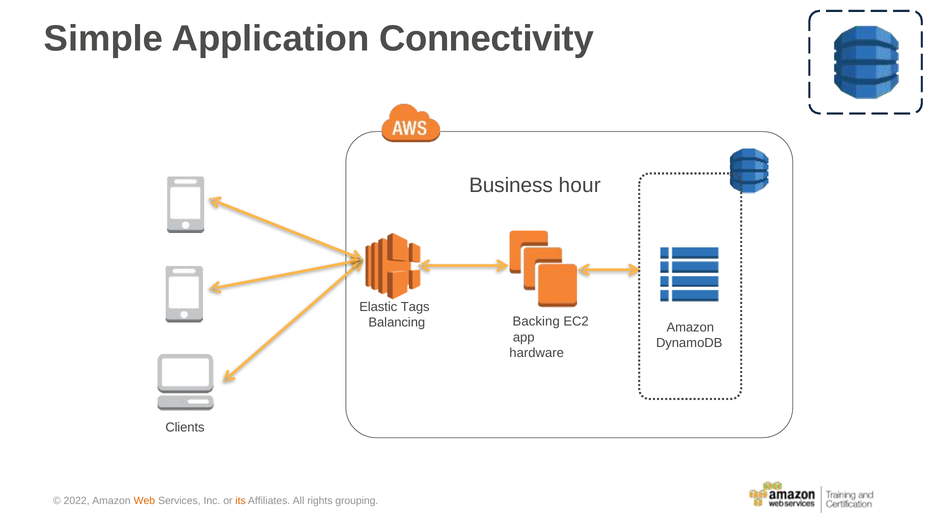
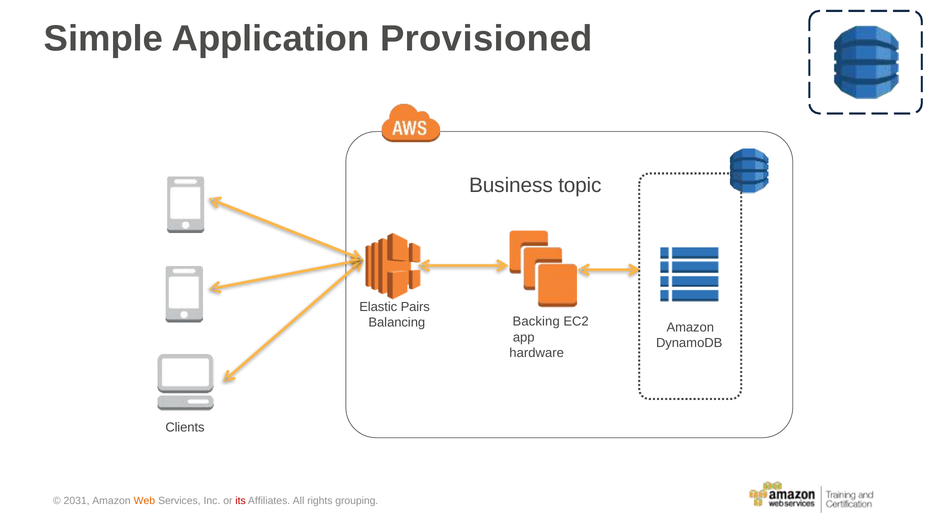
Connectivity: Connectivity -> Provisioned (486, 39)
hour: hour -> topic (580, 186)
Tags: Tags -> Pairs (415, 307)
2022: 2022 -> 2031 (77, 501)
its colour: orange -> red (241, 501)
